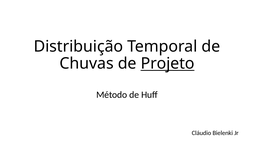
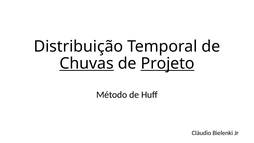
Chuvas underline: none -> present (87, 63)
